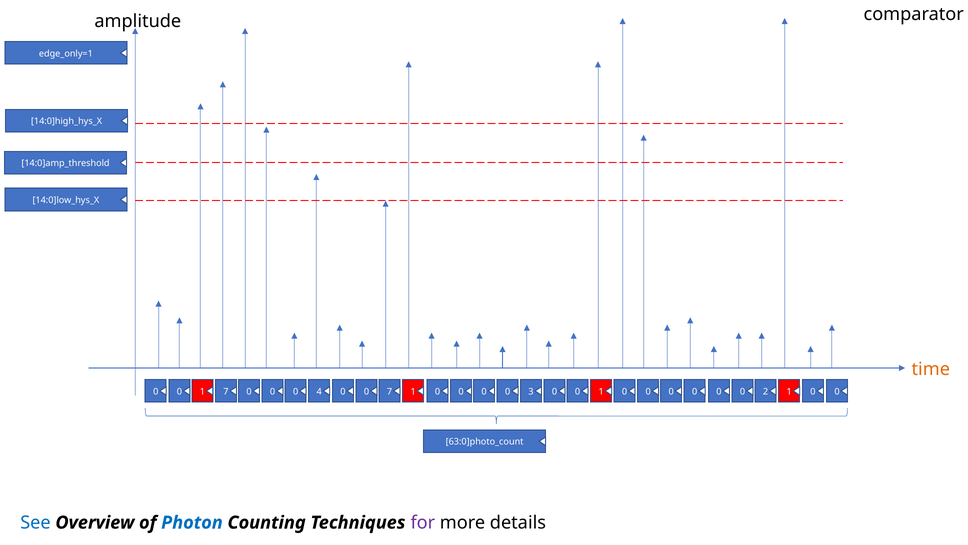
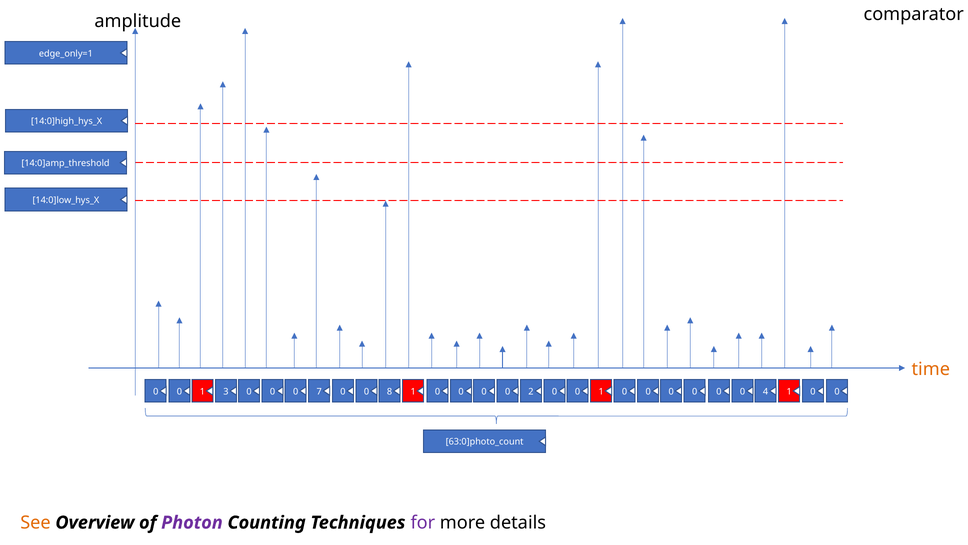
1 7: 7 -> 3 (226, 391)
4: 4 -> 7 (319, 391)
0 7: 7 -> 8 (390, 391)
3: 3 -> 2 (531, 391)
2: 2 -> 4 (766, 391)
See colour: blue -> orange (35, 522)
Photon colour: blue -> purple (192, 522)
